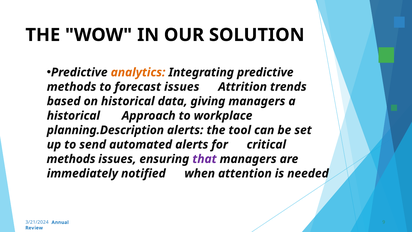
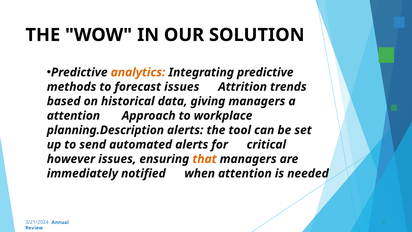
historical: historical -> attention (73, 116)
methods: methods -> however (71, 159)
that colour: purple -> orange (204, 159)
